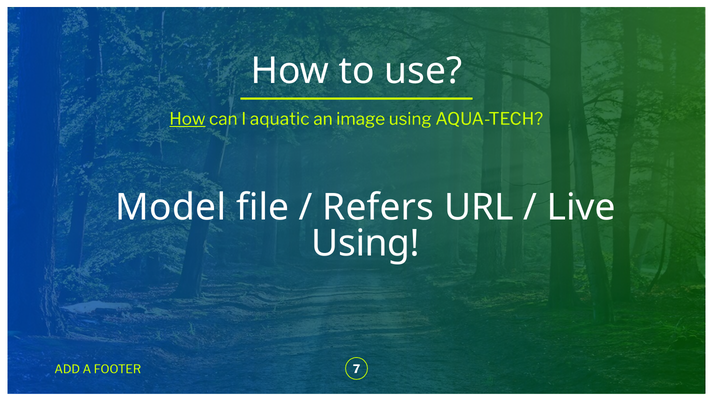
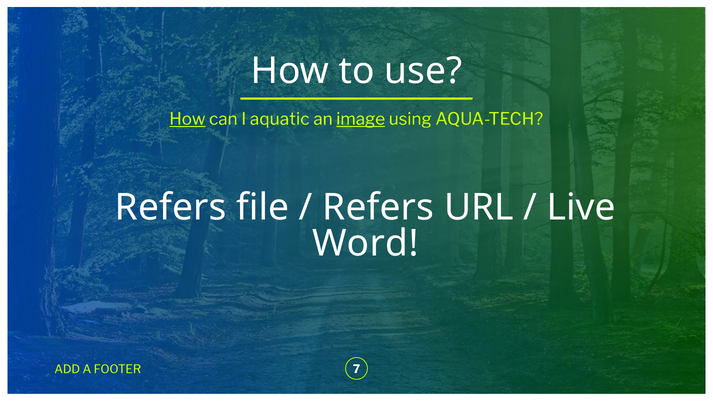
image underline: none -> present (361, 119)
Model: Model -> Refers (171, 207)
Using: Using -> Word (365, 243)
